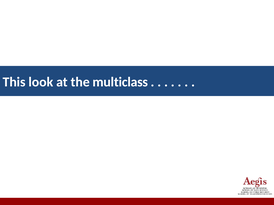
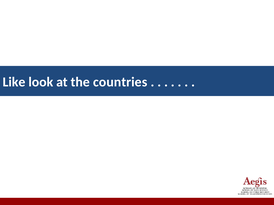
This: This -> Like (14, 82)
multiclass: multiclass -> countries (120, 82)
